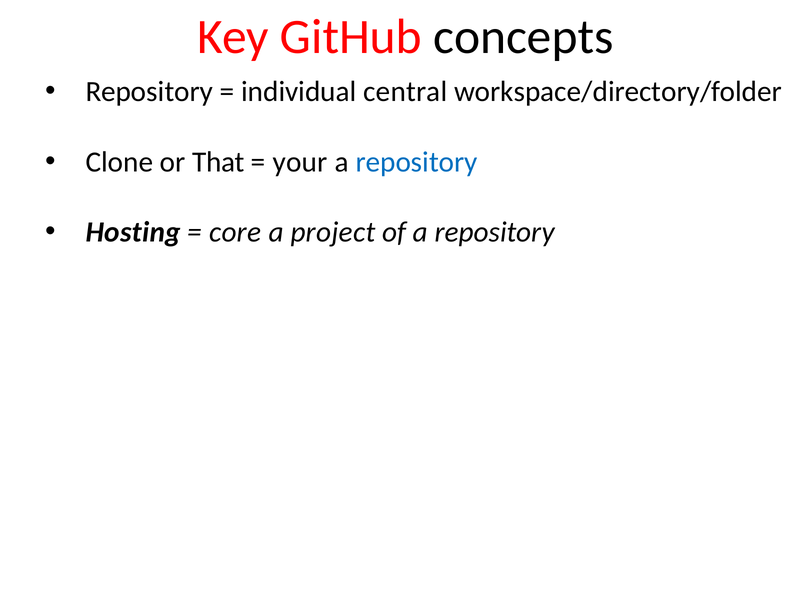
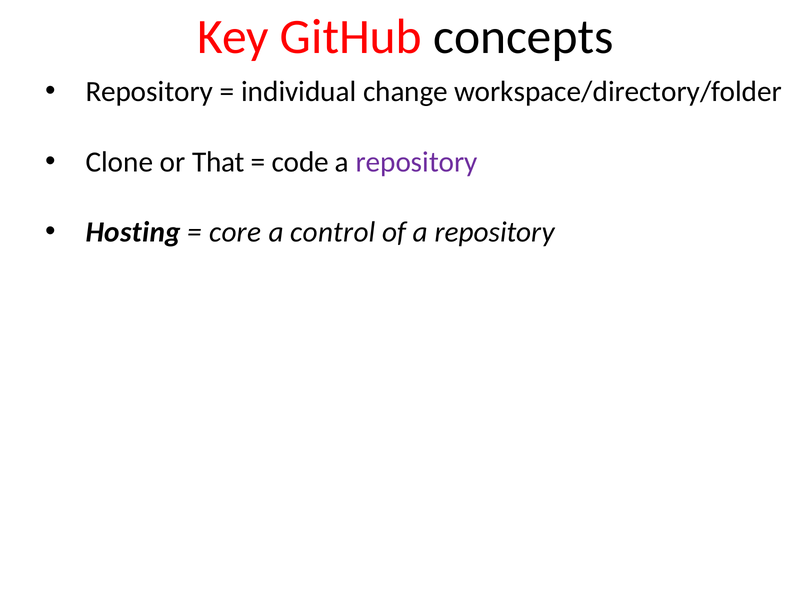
central: central -> change (405, 92)
your: your -> code (300, 162)
repository colour: blue -> purple (417, 162)
project: project -> control (333, 232)
